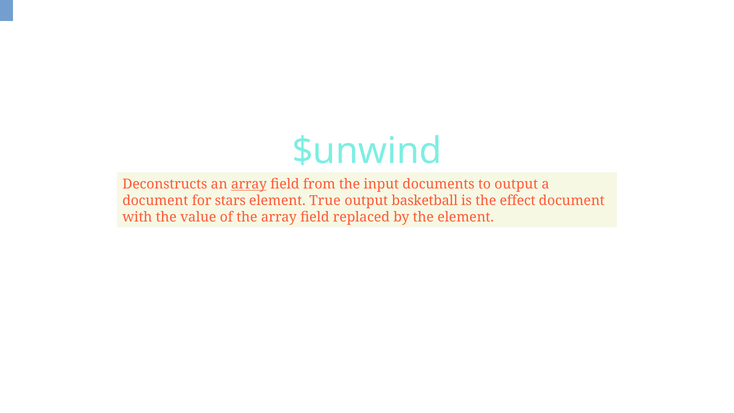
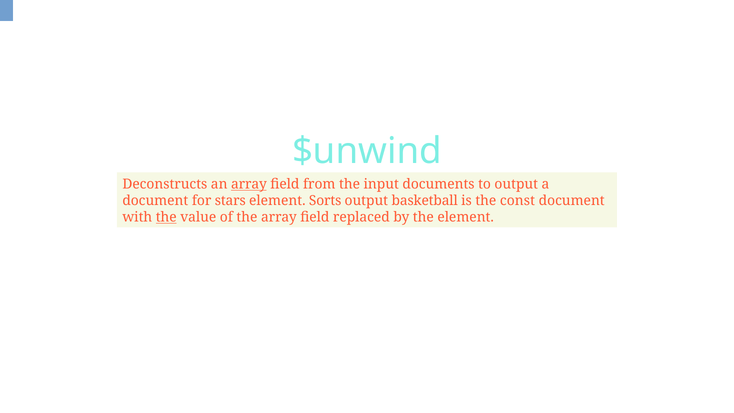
True: True -> Sorts (325, 201)
effect: effect -> const (517, 201)
the underline: none -> present (166, 217)
